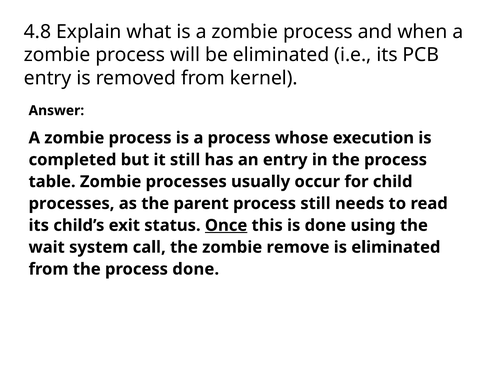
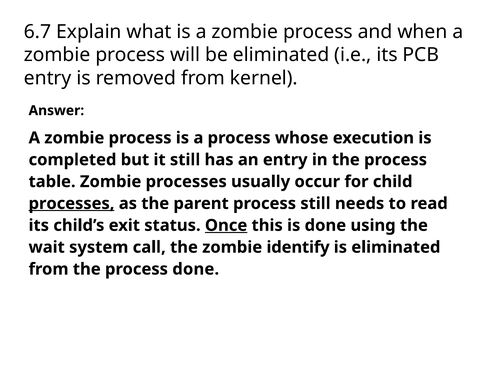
4.8: 4.8 -> 6.7 (38, 32)
processes underline: none -> present (72, 203)
remove: remove -> identify (298, 247)
